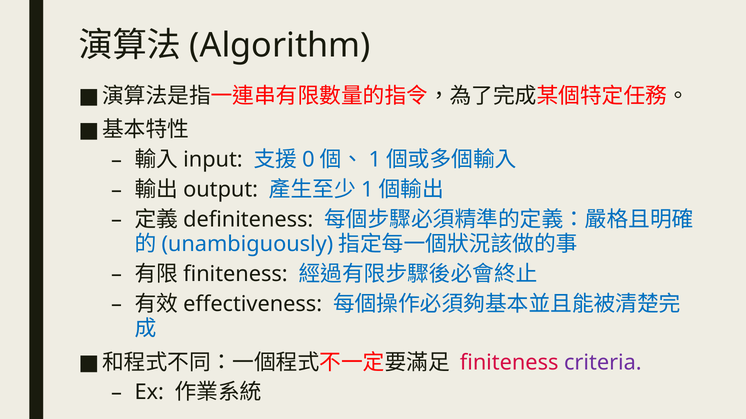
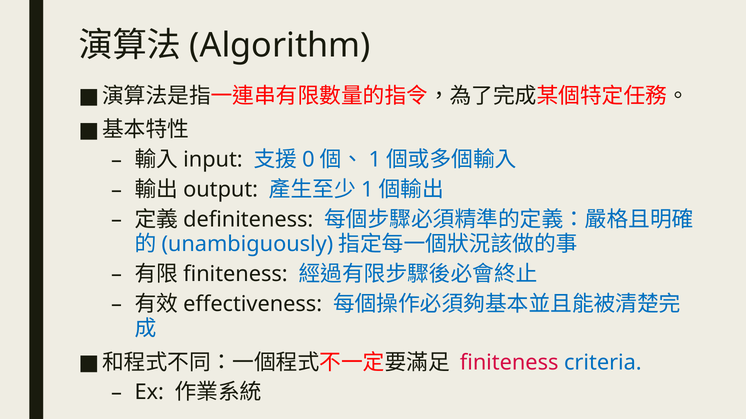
criteria colour: purple -> blue (603, 363)
